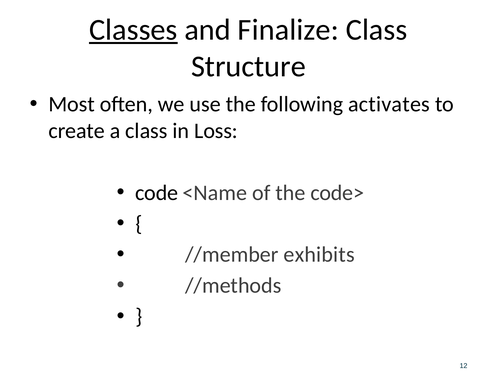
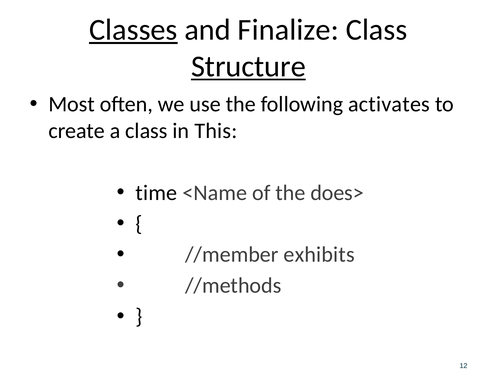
Structure underline: none -> present (248, 66)
Loss: Loss -> This (216, 131)
code: code -> time (156, 193)
code>: code> -> does> (337, 193)
